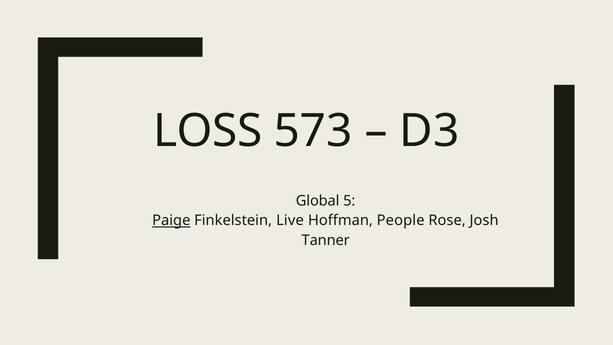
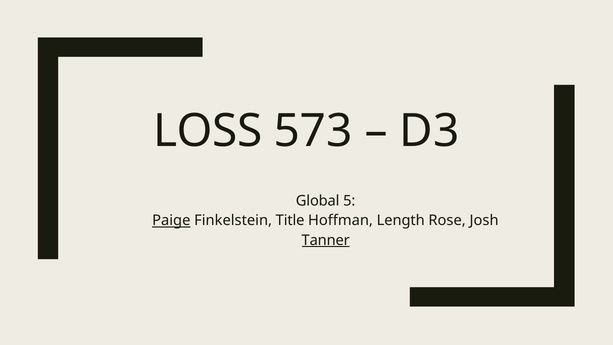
Live: Live -> Title (290, 220)
People: People -> Length (401, 220)
Tanner underline: none -> present (326, 240)
